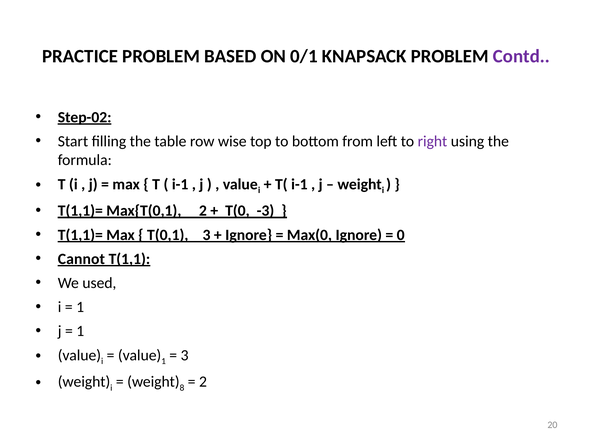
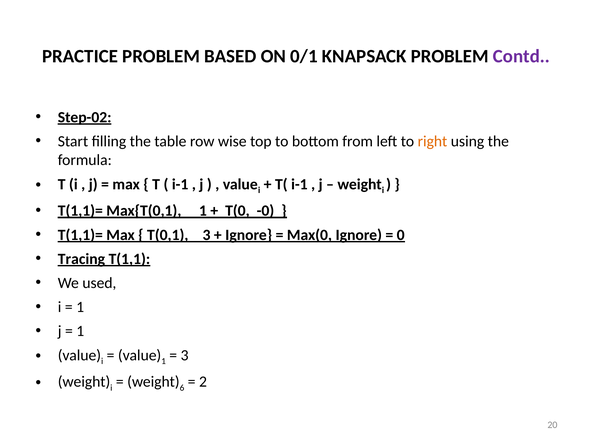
right colour: purple -> orange (432, 141)
Max{T(0,1 2: 2 -> 1 (203, 211)
-3: -3 -> -0 (265, 211)
Cannot: Cannot -> Tracing (81, 259)
8: 8 -> 6 (182, 388)
